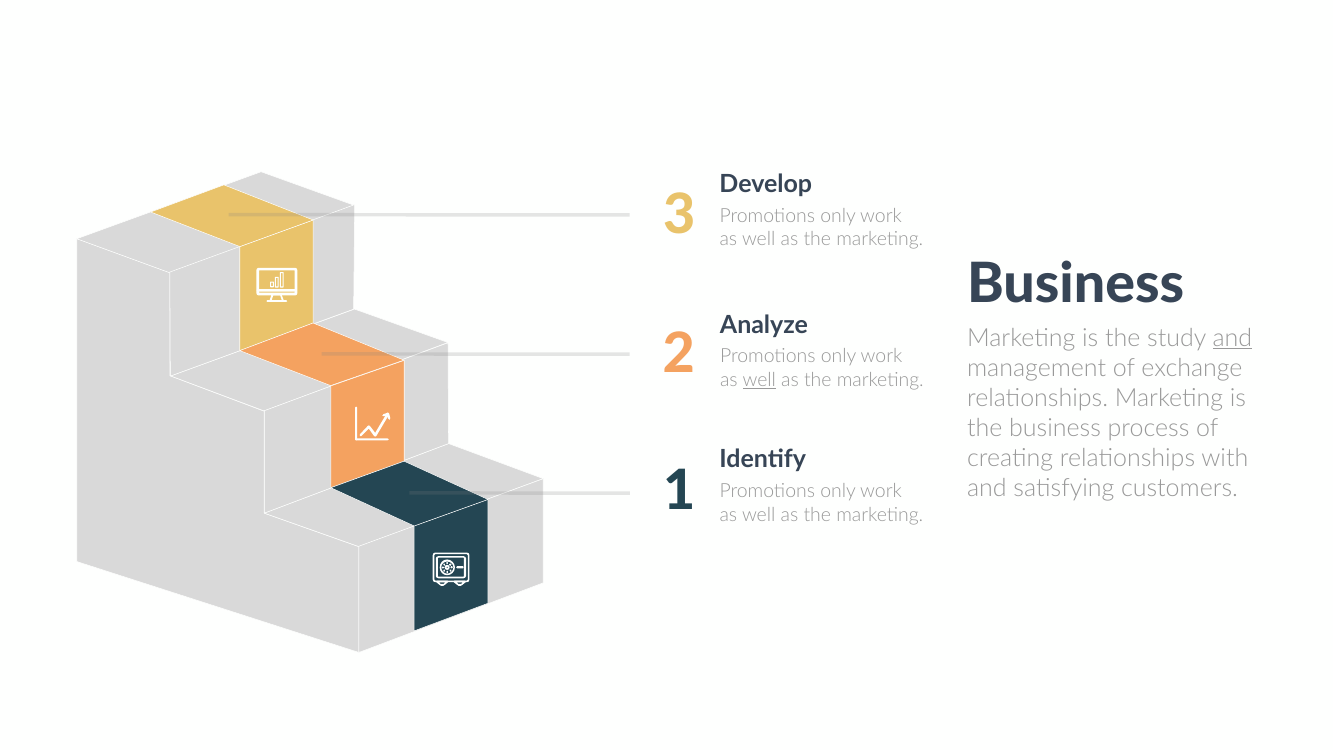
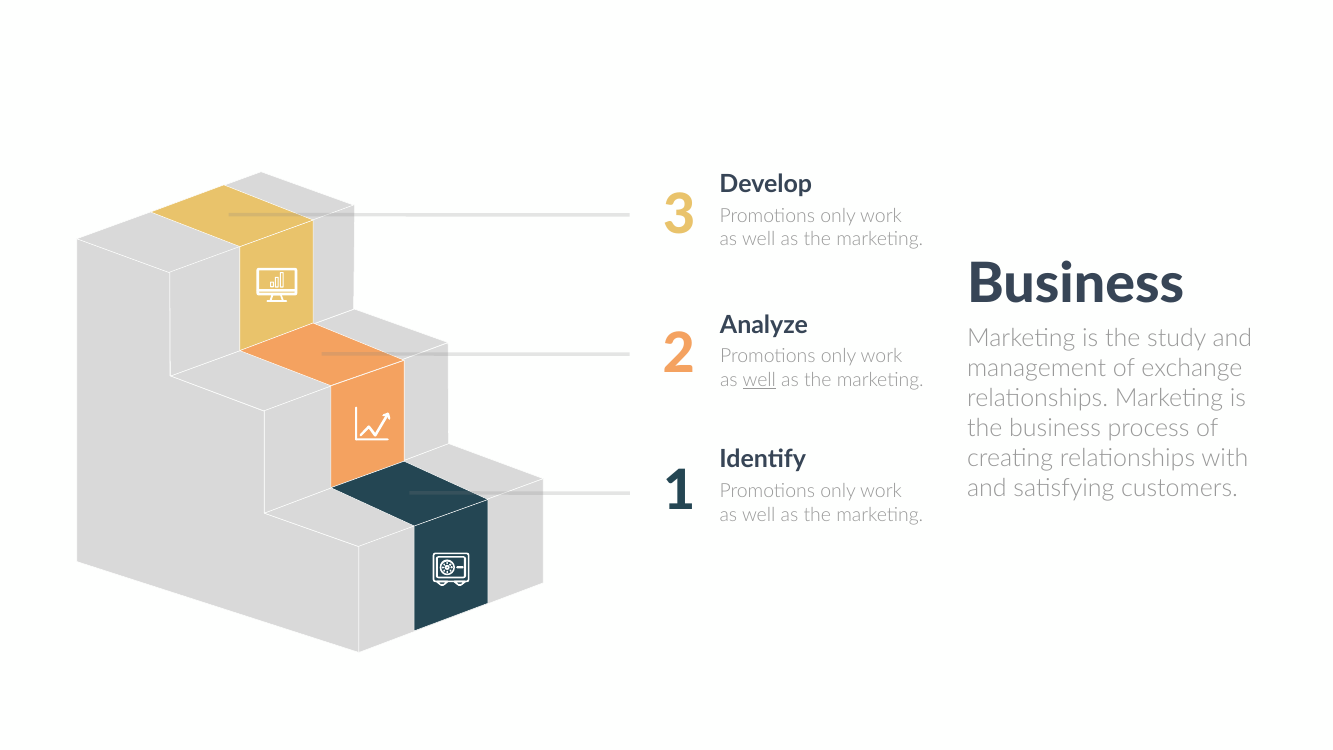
and underline: present -> none (1232, 338)
